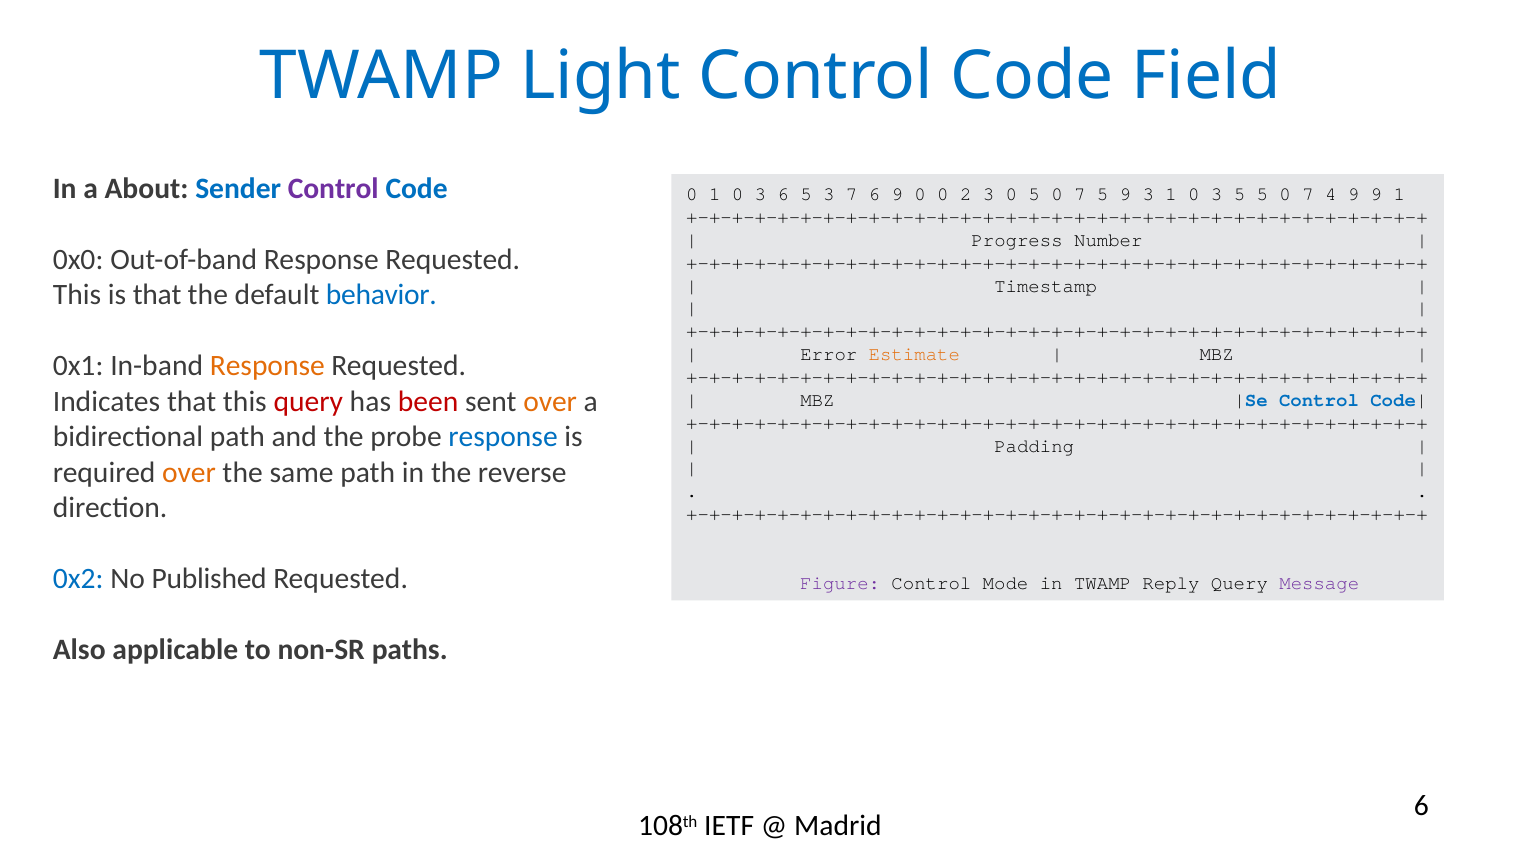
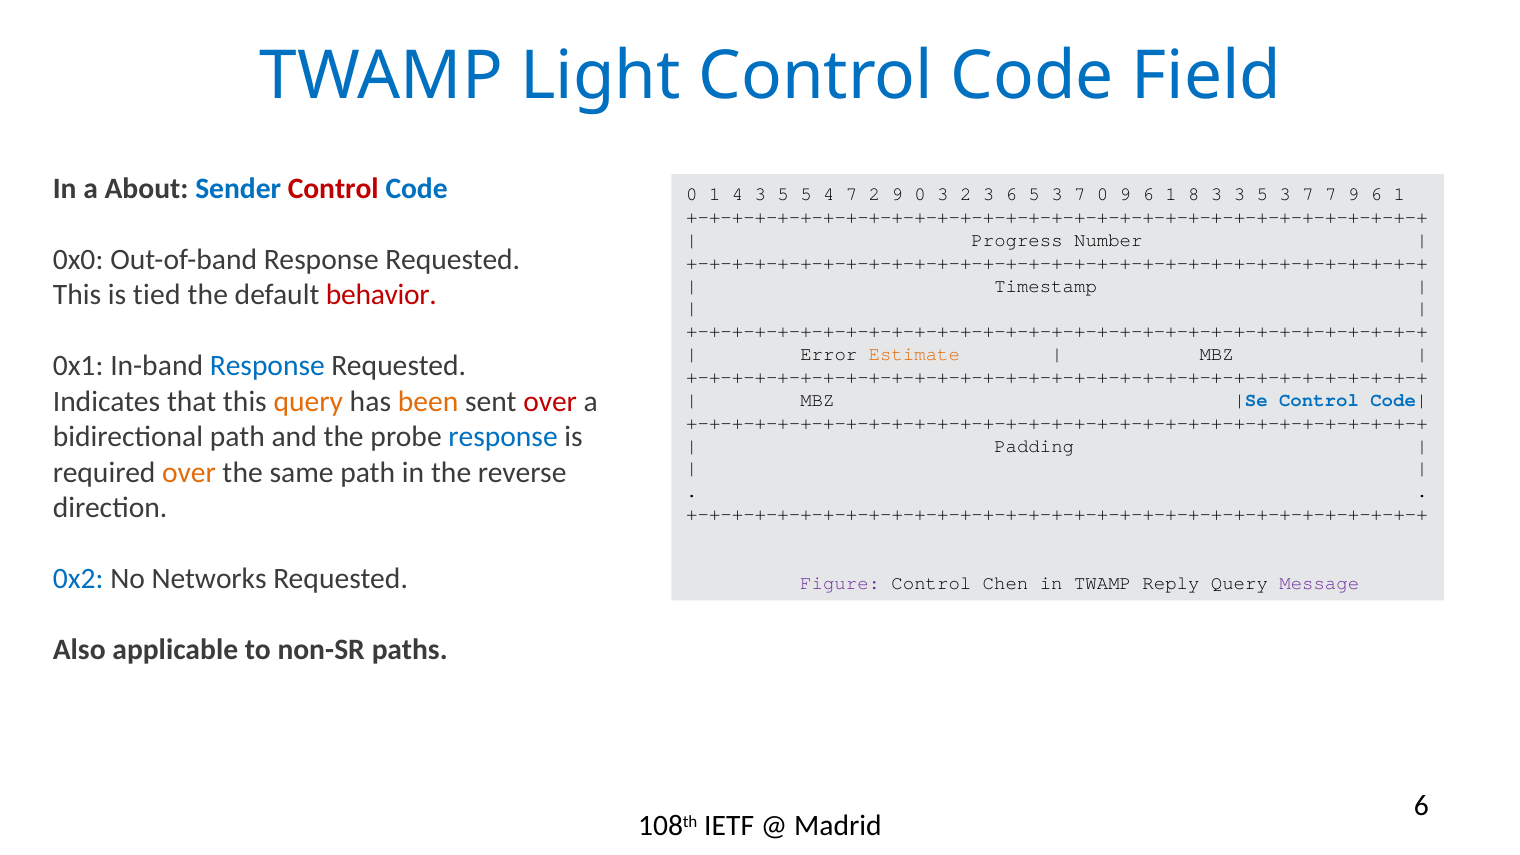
Control colour: purple -> red (333, 189)
0 1 0: 0 -> 4 (738, 194)
6: 6 -> 5 (783, 194)
5 3: 3 -> 4 (829, 194)
7 6: 6 -> 2 (874, 194)
0 0: 0 -> 3 (943, 194)
3 0: 0 -> 6 (1011, 194)
0: 0 -> 3 (1057, 194)
7 5: 5 -> 0 (1103, 194)
3: 3 -> 6 (1148, 194)
0: 0 -> 8 (1194, 194)
3 5: 5 -> 3 (1240, 194)
0: 0 -> 3 (1285, 194)
7 4: 4 -> 7 (1331, 194)
9: 9 -> 6 (1376, 194)
is that: that -> tied (157, 295)
behavior colour: blue -> red (381, 295)
Response colour: orange -> blue (267, 366)
query colour: red -> orange (308, 402)
been colour: red -> orange (428, 402)
over colour: orange -> red (550, 402)
Published: Published -> Networks (209, 579)
Mode: Mode -> Chen (1006, 583)
